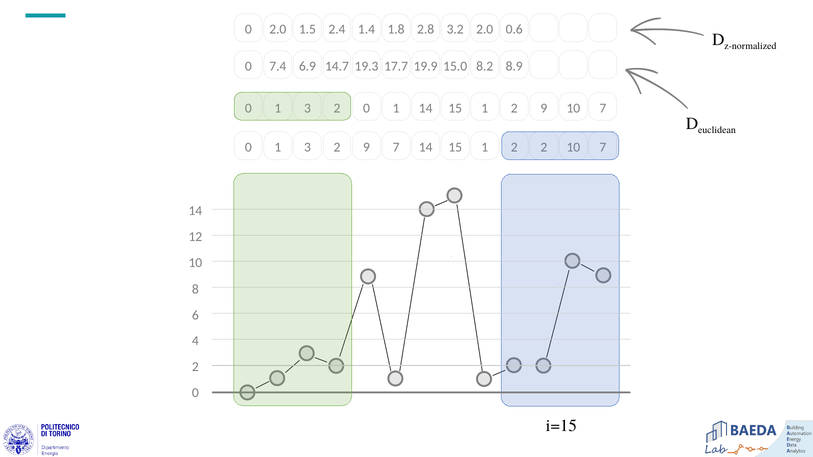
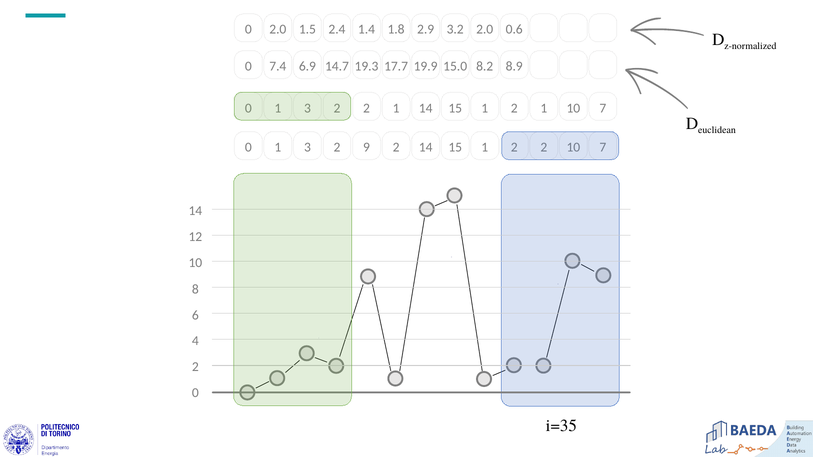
2.8: 2.8 -> 2.9 (426, 30)
0: 0 -> 2 (367, 108)
1 2 9: 9 -> 1 (544, 108)
9 7: 7 -> 2 (396, 147)
i=15: i=15 -> i=35 (561, 426)
